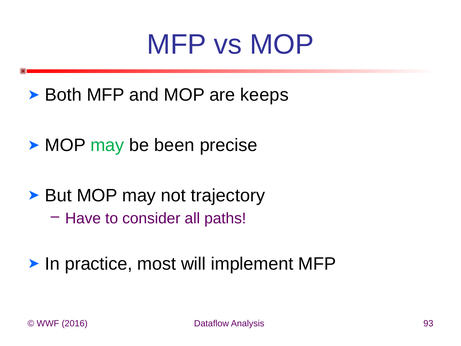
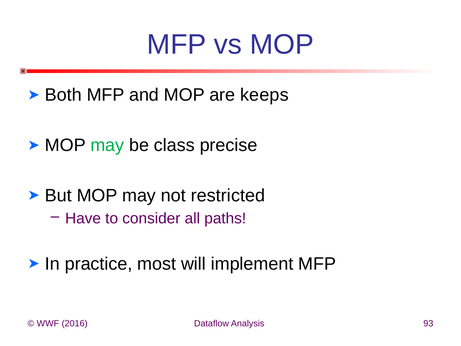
been: been -> class (174, 145)
trajectory: trajectory -> restricted (228, 195)
